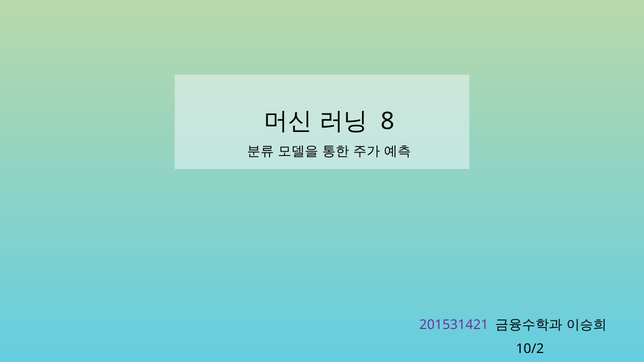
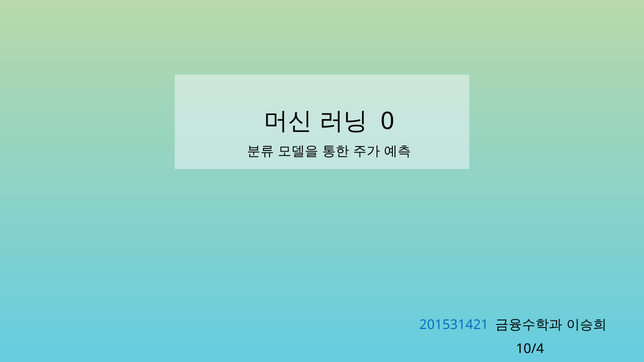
8: 8 -> 0 (387, 122)
201531421 colour: purple -> blue (454, 325)
10/2: 10/2 -> 10/4 (530, 349)
